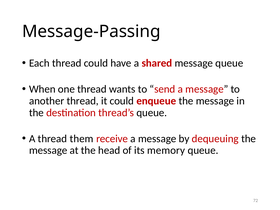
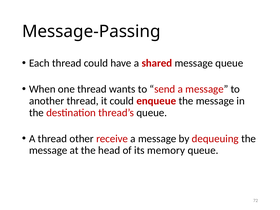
them: them -> other (82, 139)
